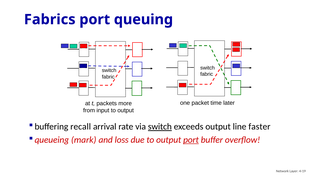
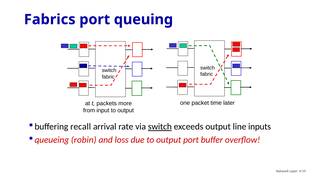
faster: faster -> inputs (260, 126)
mark: mark -> robin (84, 140)
port underline: present -> none (191, 140)
